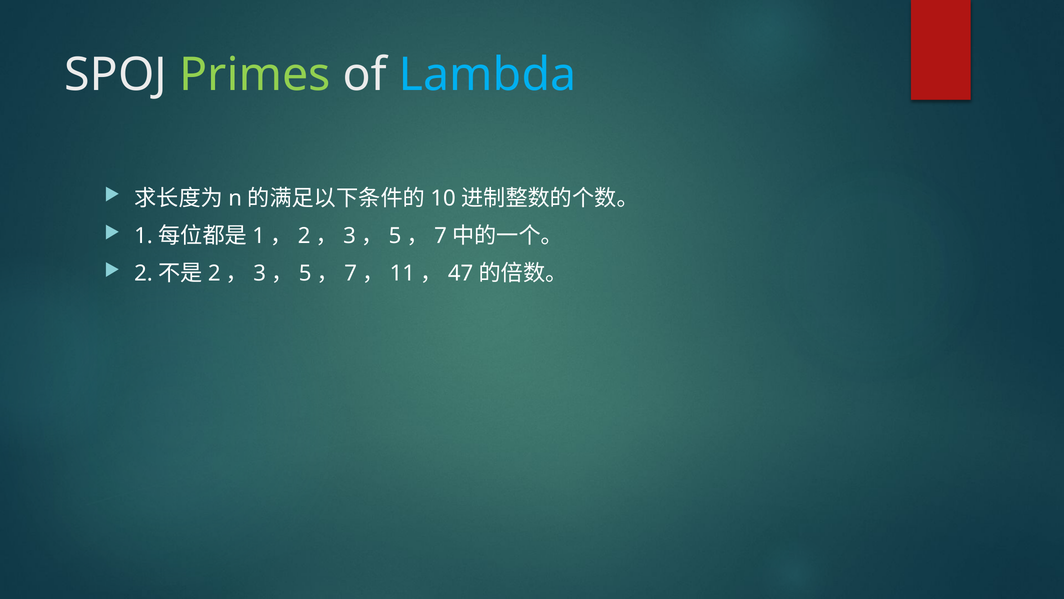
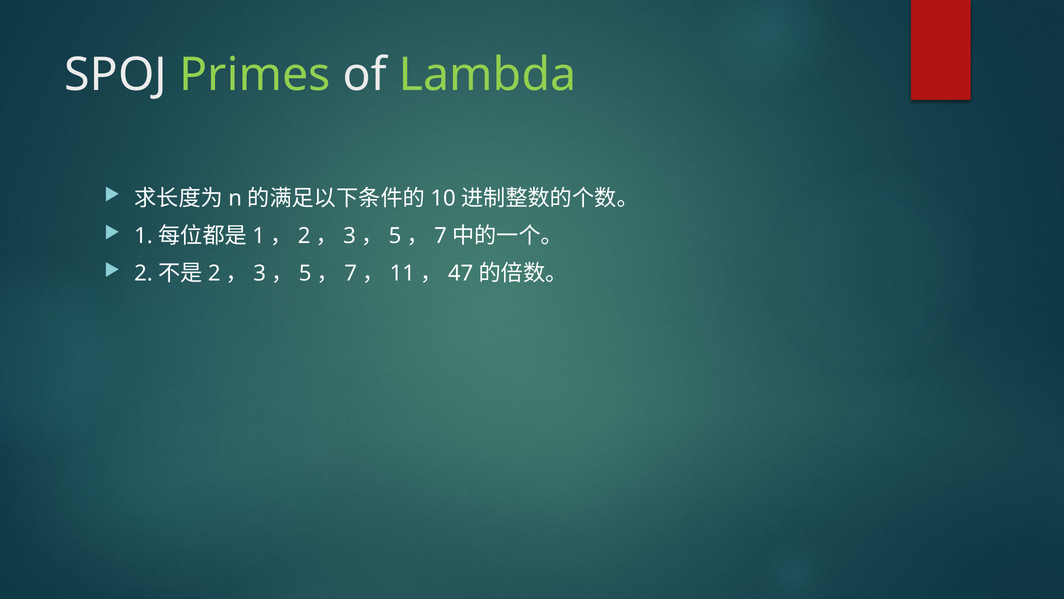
Lambda colour: light blue -> light green (488, 75)
